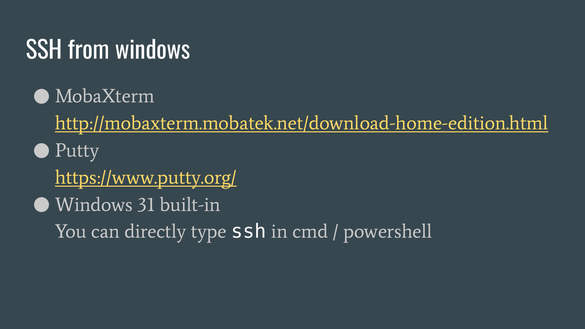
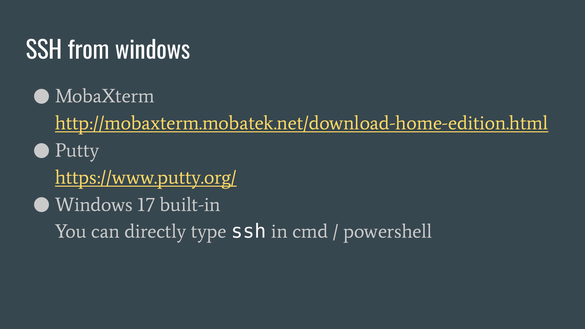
31: 31 -> 17 (146, 205)
